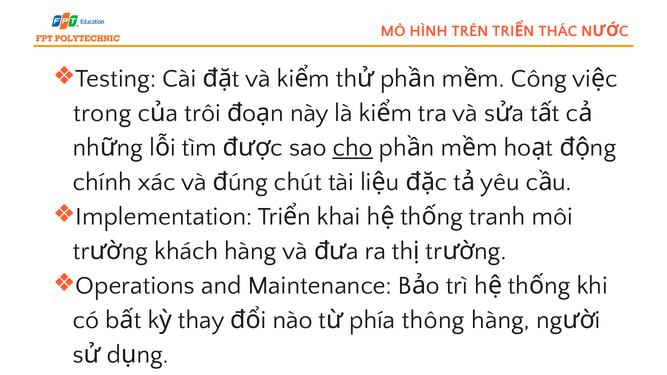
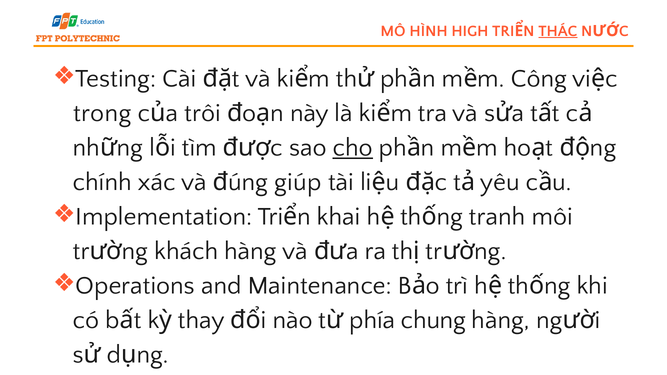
TRÊN: TRÊN -> HIGH (470, 31)
THÁC underline: none -> present (558, 31)
chút: chút -> giúp (298, 182)
thông: thông -> chung (433, 320)
